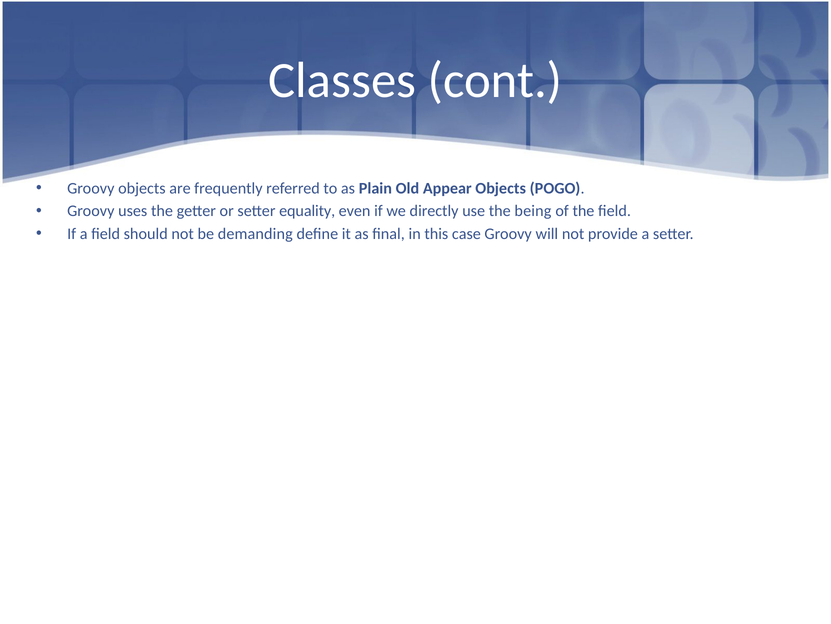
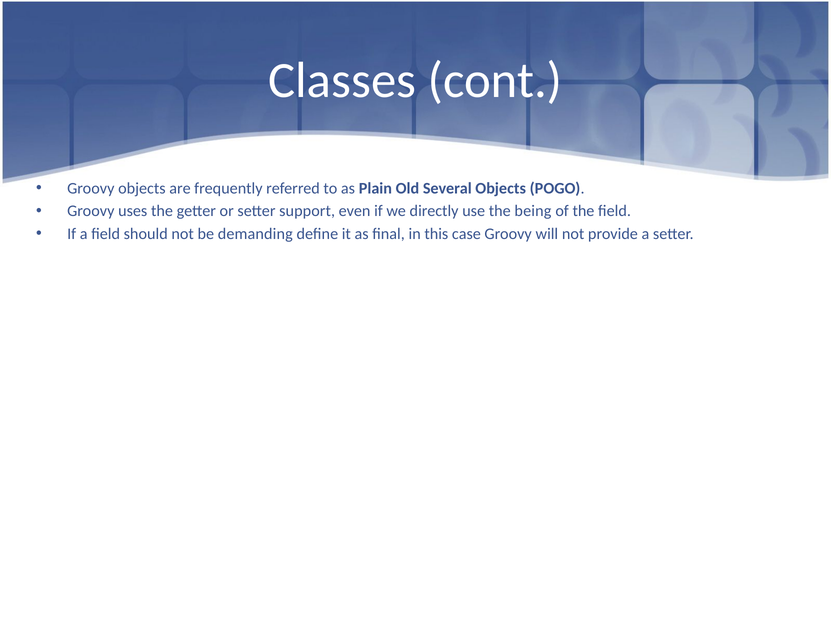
Appear: Appear -> Several (447, 188)
equality: equality -> support (307, 211)
